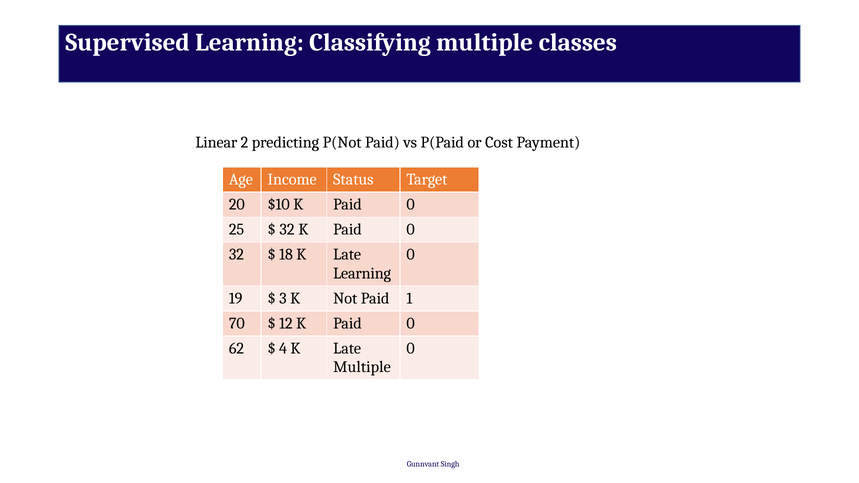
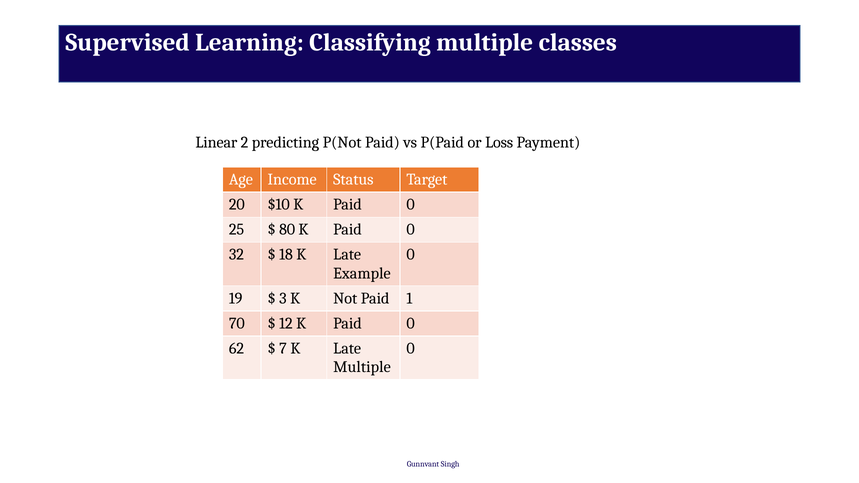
Cost: Cost -> Loss (499, 142)
32: 32 -> 80 (287, 230)
Learning: Learning -> Example (362, 273)
4: 4 -> 7 (283, 348)
